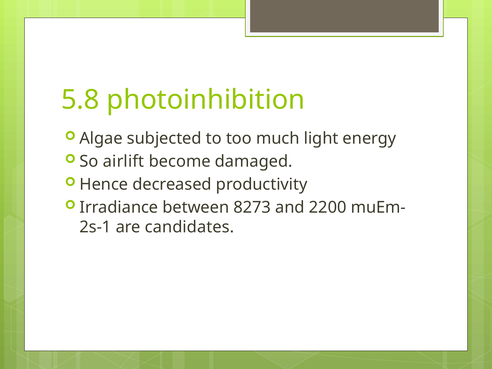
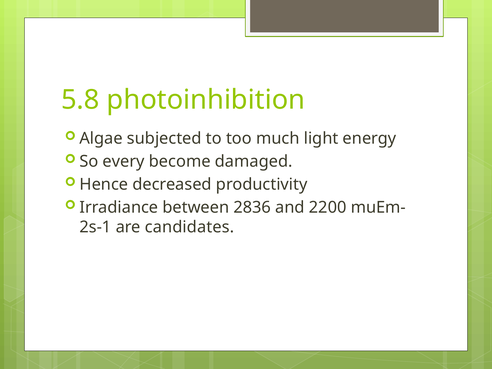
airlift: airlift -> every (124, 161)
8273: 8273 -> 2836 (252, 207)
